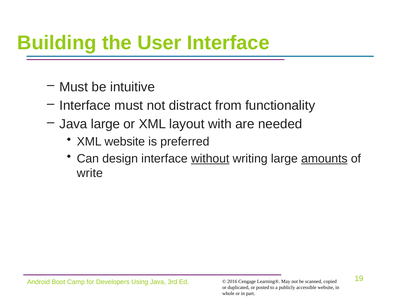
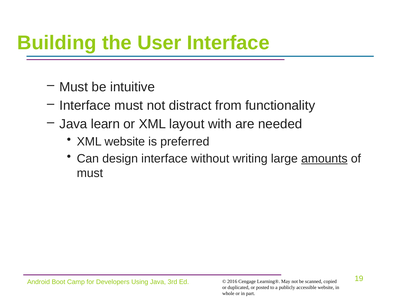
Java large: large -> learn (105, 124)
without underline: present -> none (210, 159)
write: write -> must (90, 173)
